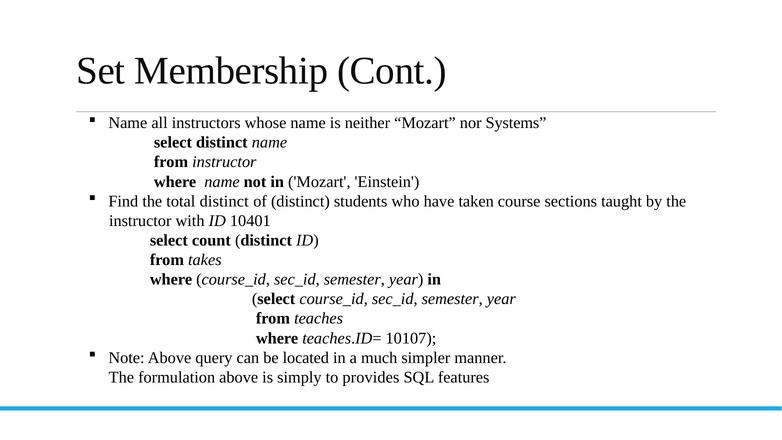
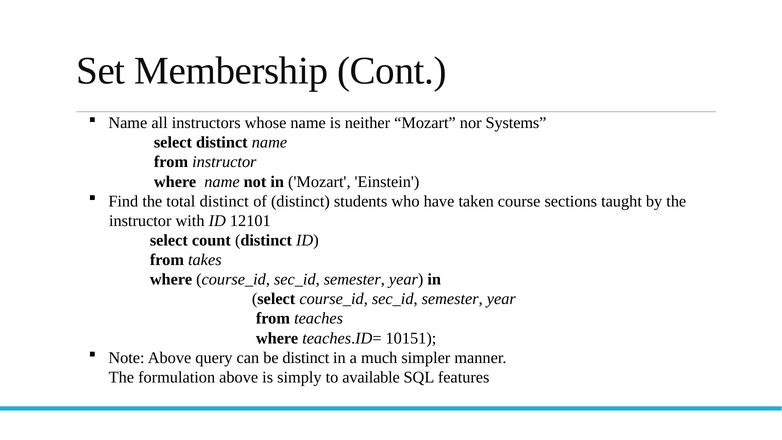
10401: 10401 -> 12101 (250, 221)
10107: 10107 -> 10151 (411, 338)
be located: located -> distinct (306, 358)
provides: provides -> available (371, 377)
